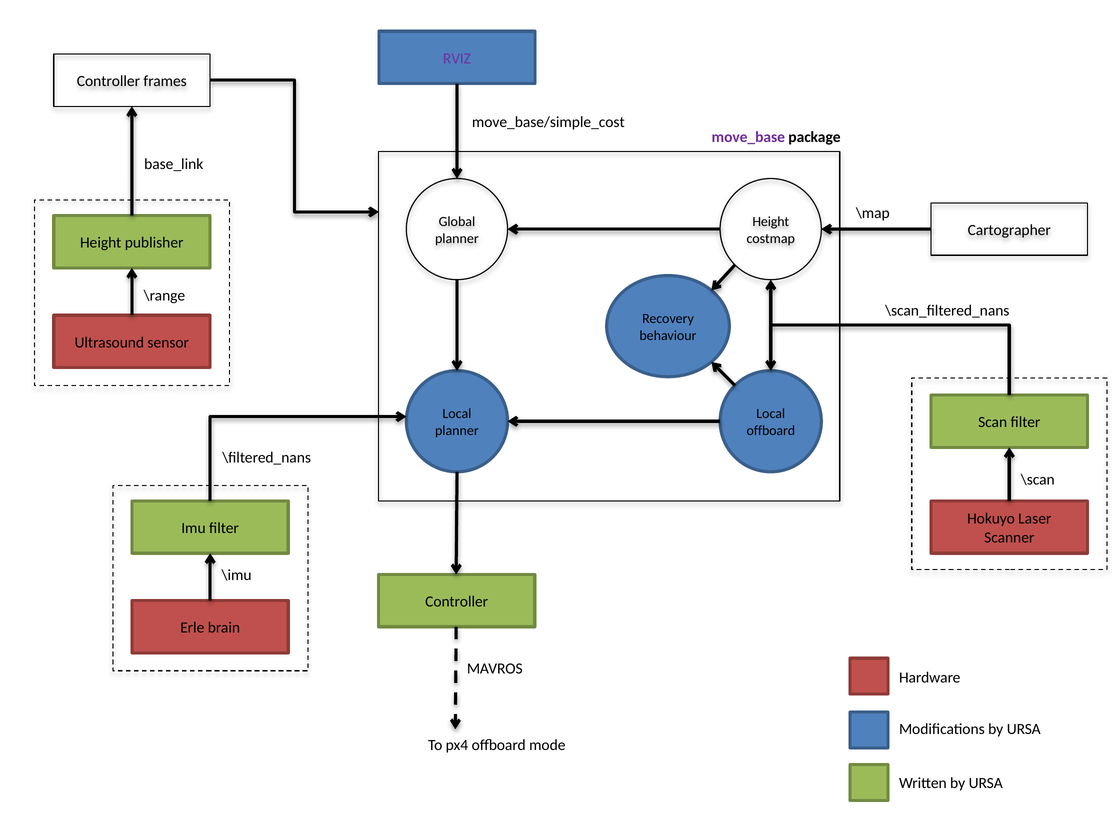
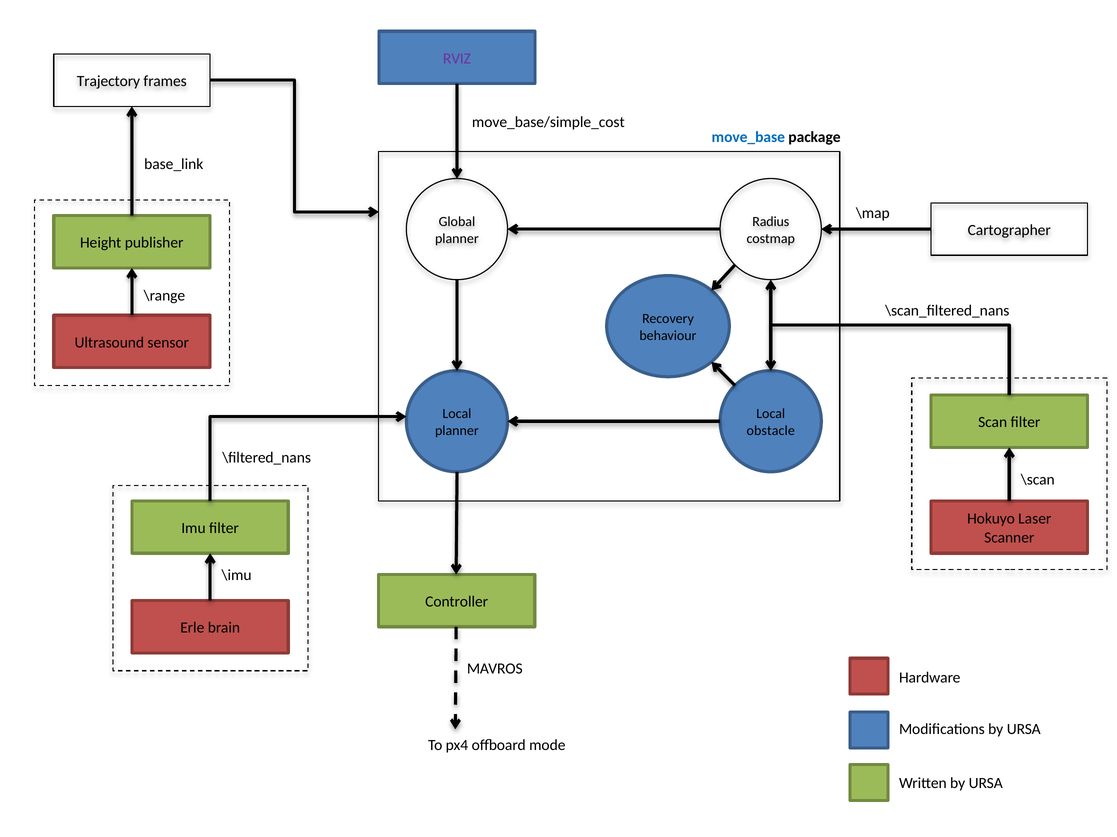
Controller: Controller -> Trajectory (108, 81)
move_base colour: purple -> blue (748, 137)
Height: Height -> Radius (771, 222)
offboard: offboard -> obstacle (771, 431)
